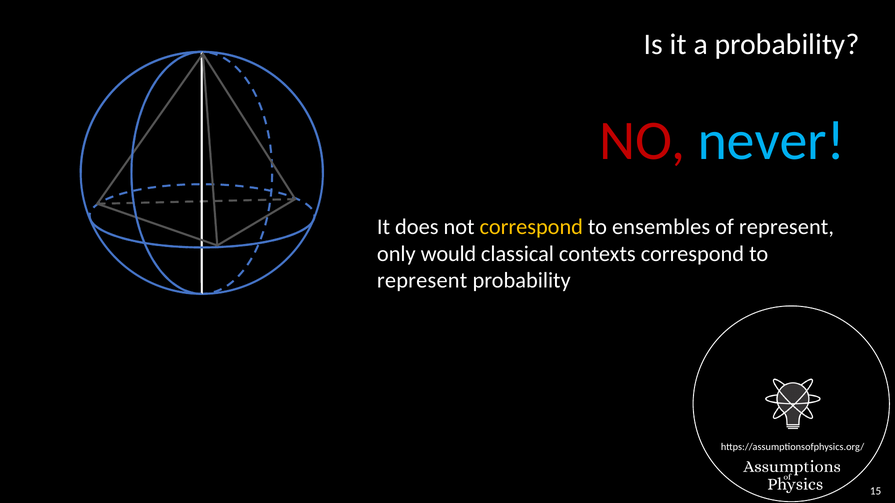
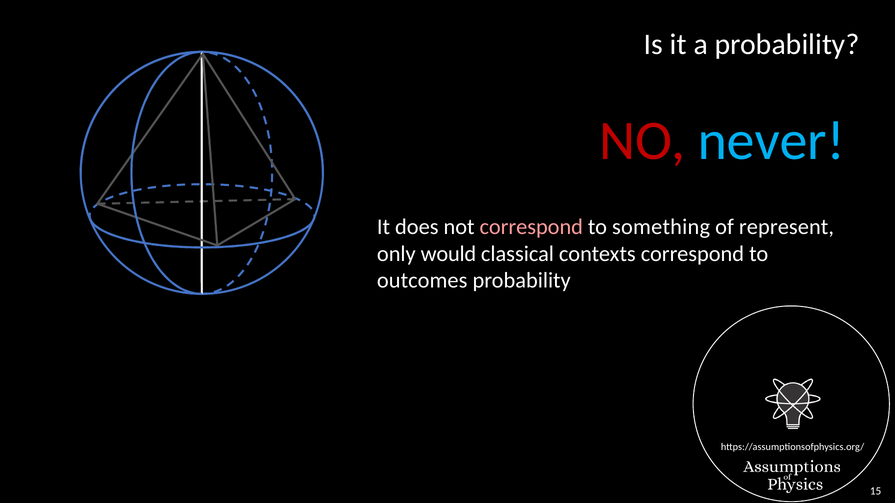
correspond colour: yellow -> pink (531, 227)
ensembles: ensembles -> something (661, 227)
represent: represent -> outcomes (422, 281)
